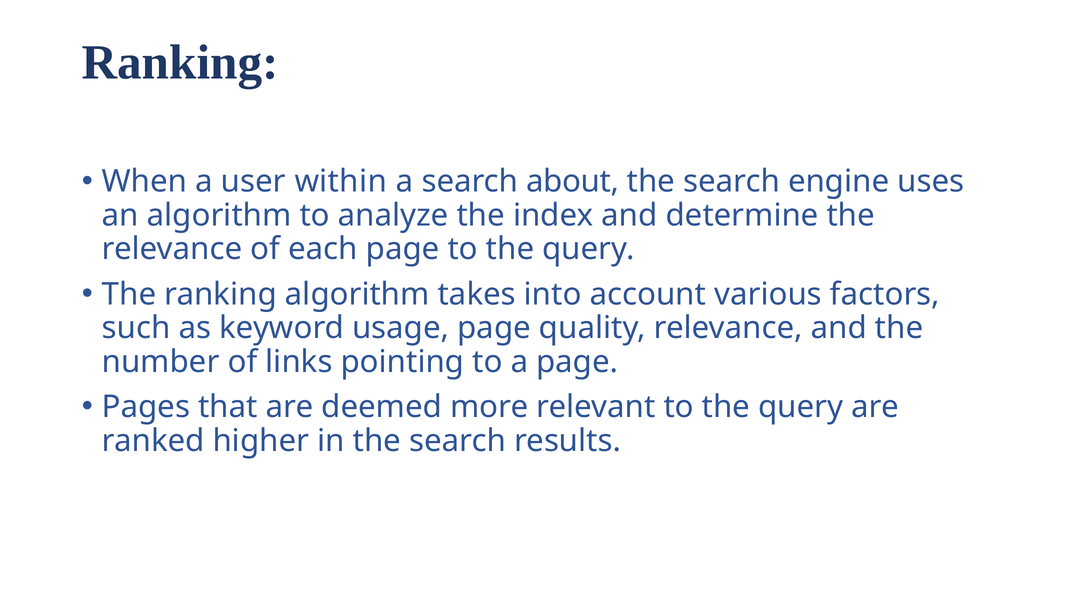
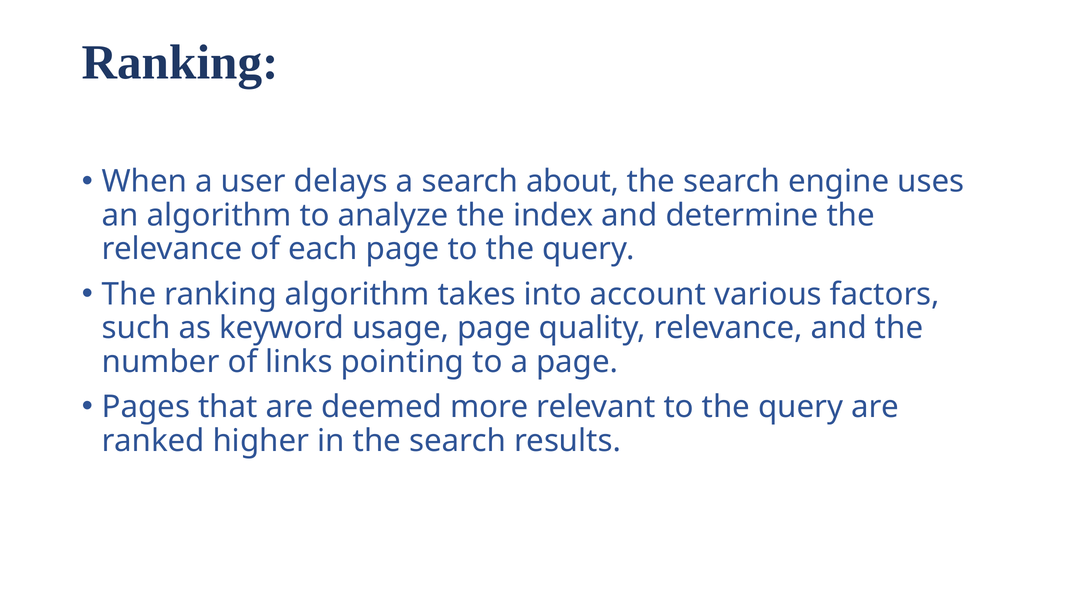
within: within -> delays (341, 182)
